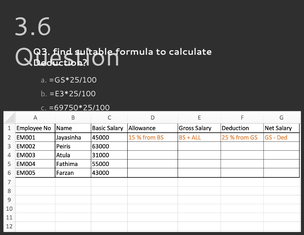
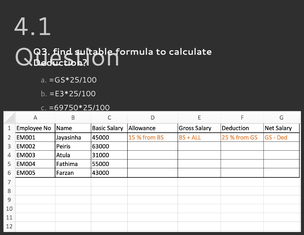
3.6: 3.6 -> 4.1 (33, 27)
